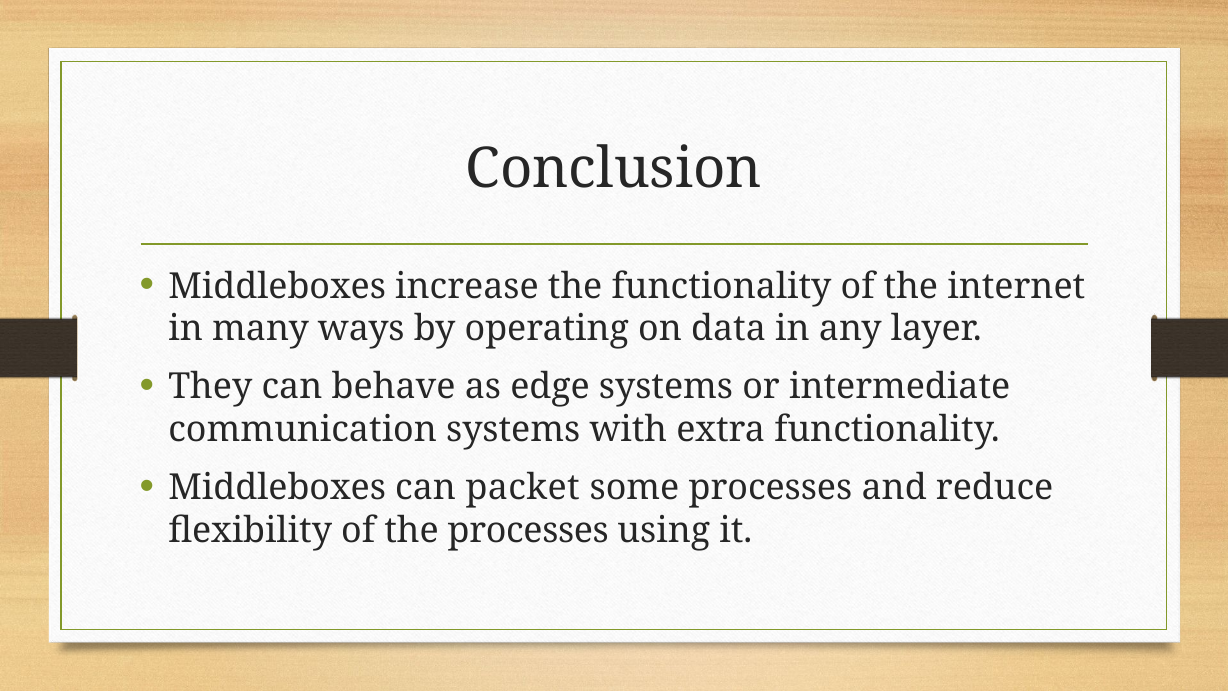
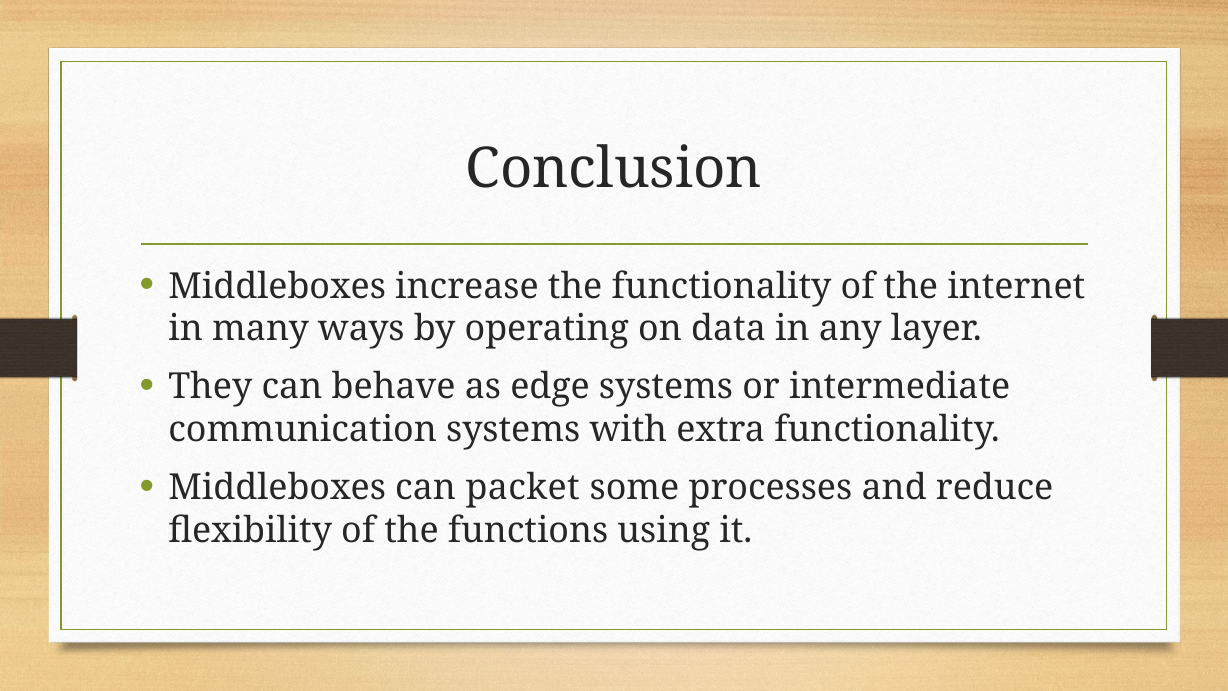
the processes: processes -> functions (528, 530)
